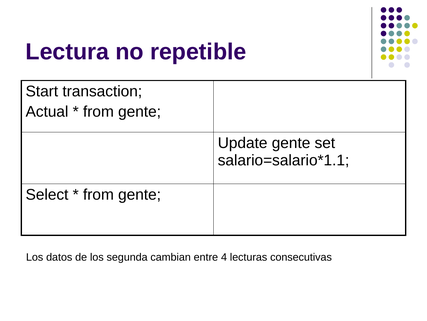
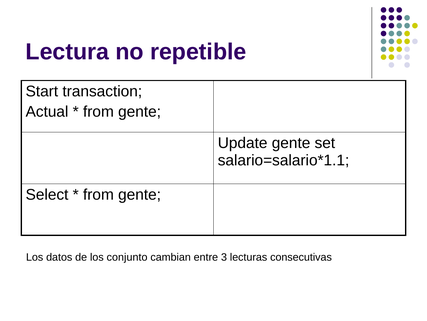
segunda: segunda -> conjunto (127, 257)
4: 4 -> 3 (224, 257)
